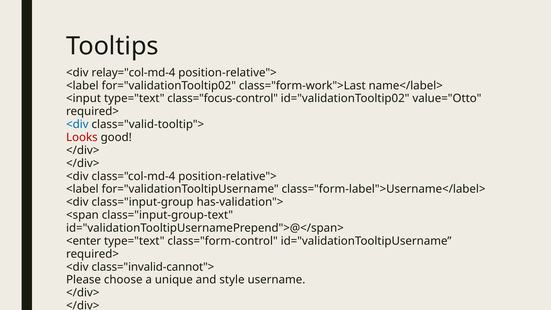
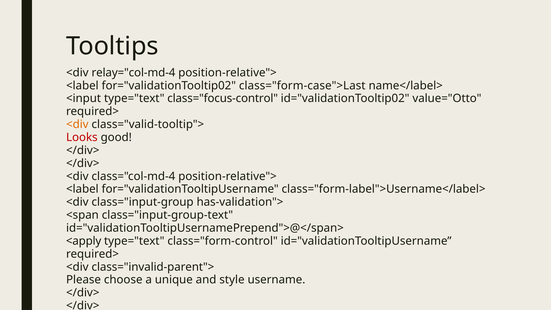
class="form-work">Last: class="form-work">Last -> class="form-case">Last (302, 86)
<div colour: blue -> orange (77, 124)
<enter: <enter -> <apply (84, 241)
class="invalid-cannot">: class="invalid-cannot"> -> class="invalid-parent"> (153, 267)
